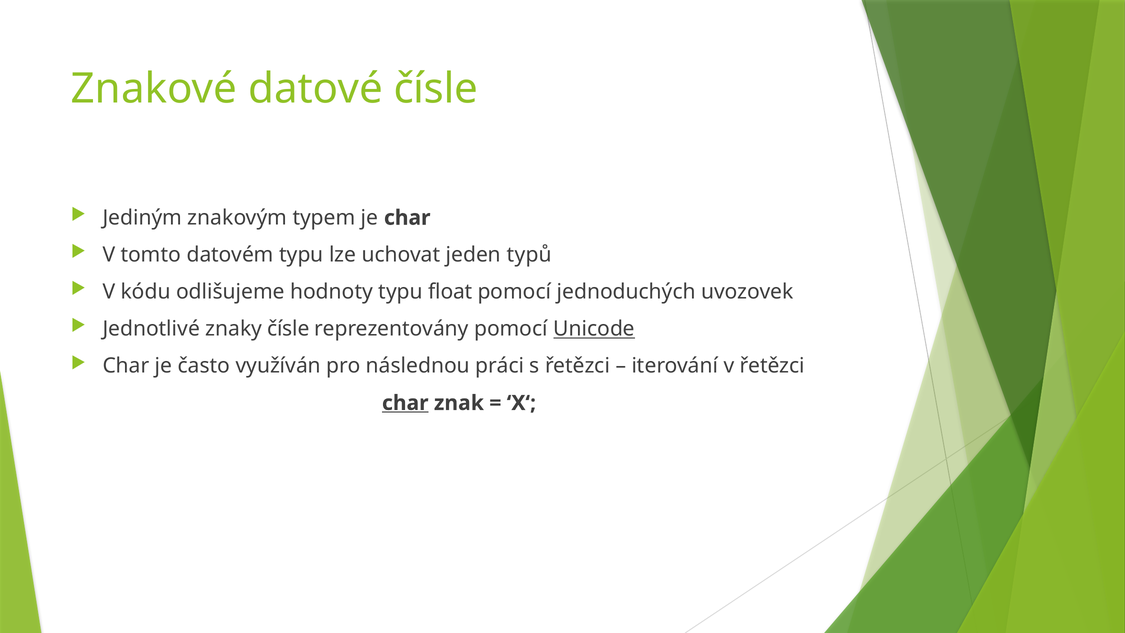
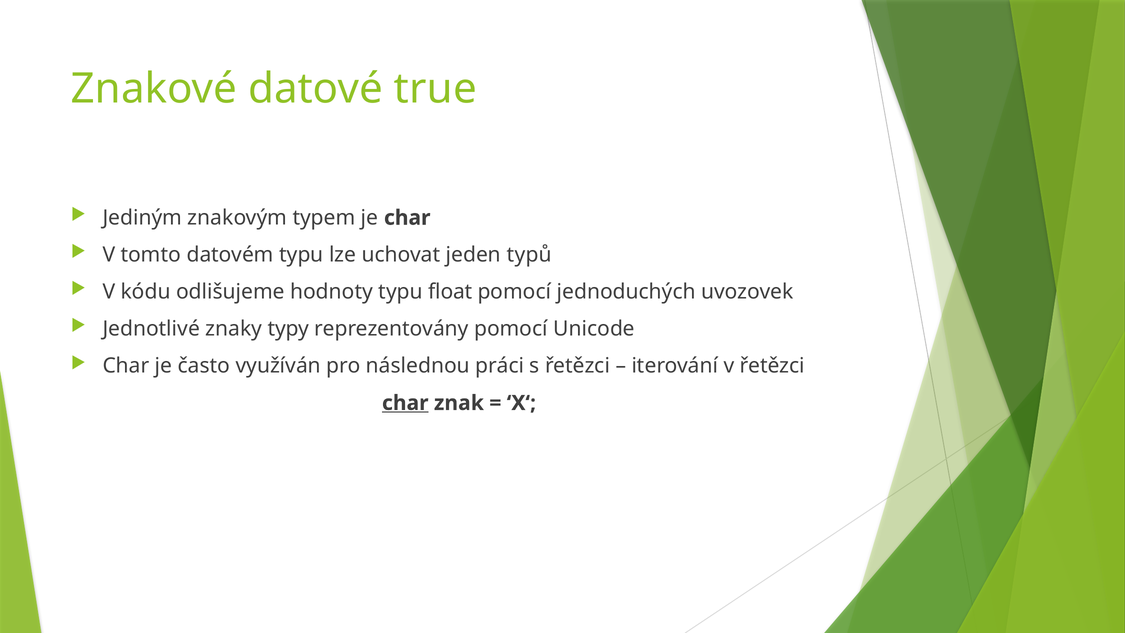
datové čísle: čísle -> true (435, 89)
znaky čísle: čísle -> typy (288, 329)
Unicode underline: present -> none (594, 329)
